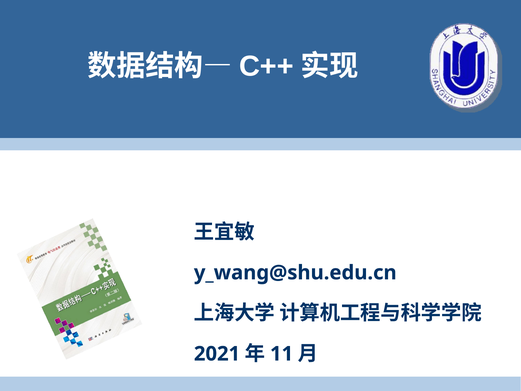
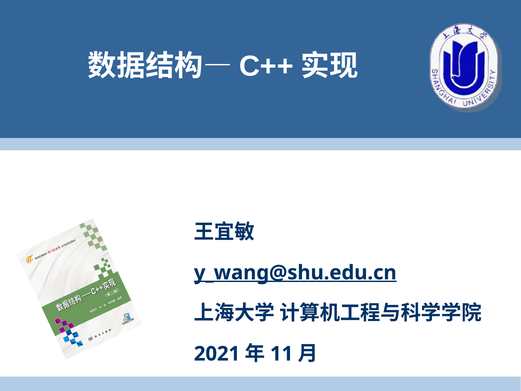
y_wang@shu.edu.cn underline: none -> present (295, 272)
